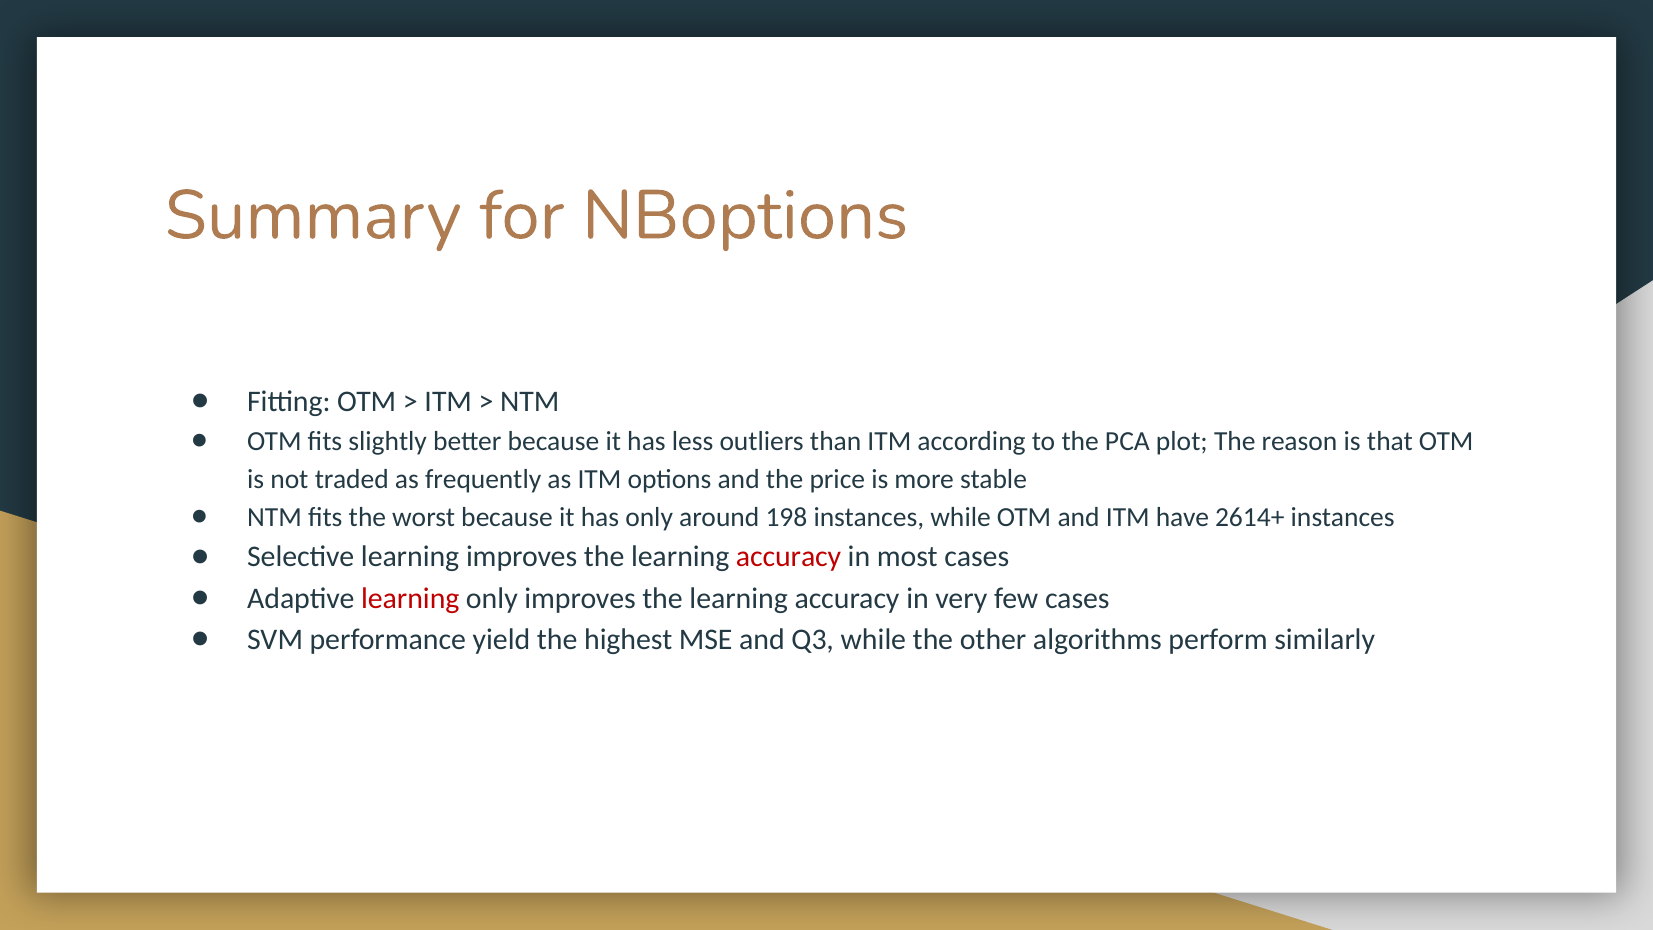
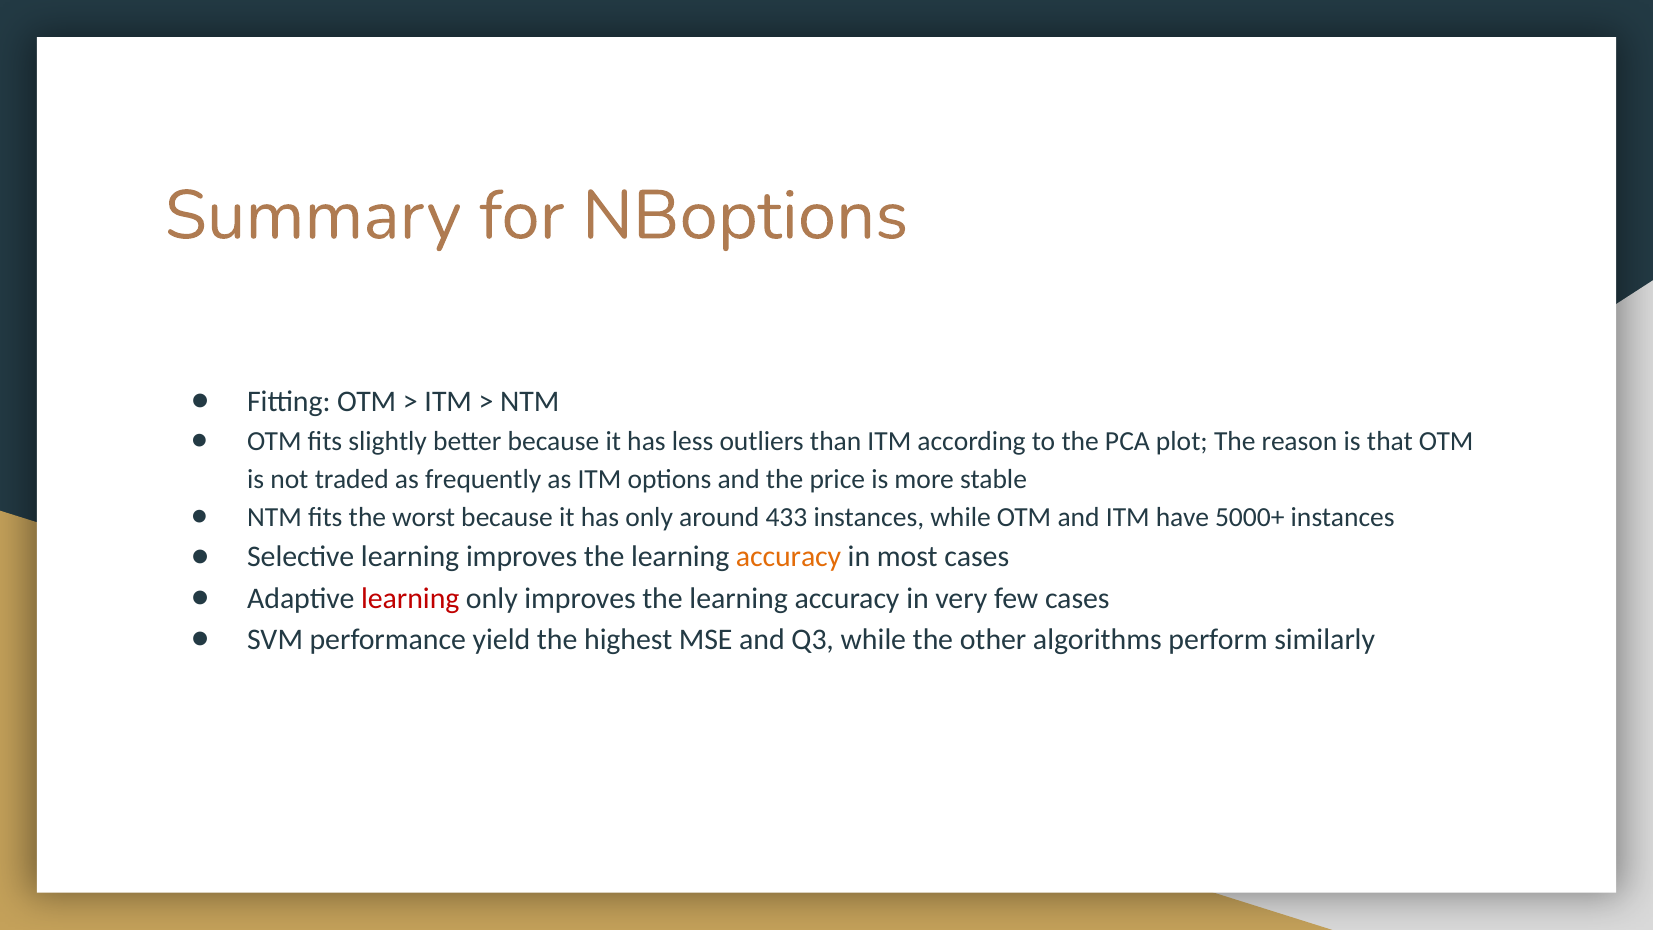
198: 198 -> 433 (786, 517)
2614+: 2614+ -> 5000+ (1250, 517)
accuracy colour: red -> orange (789, 557)
